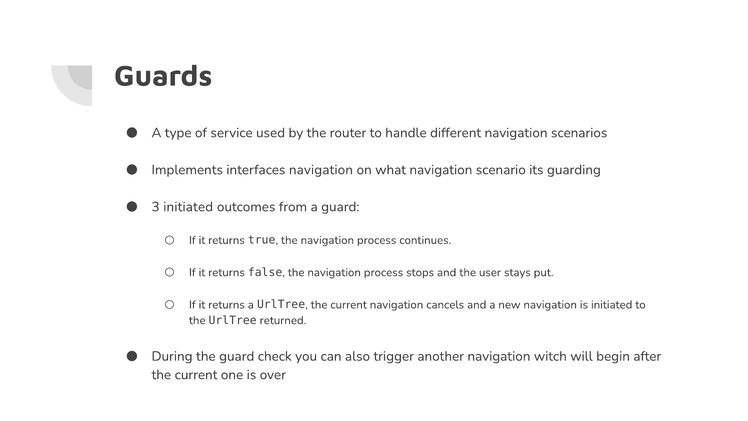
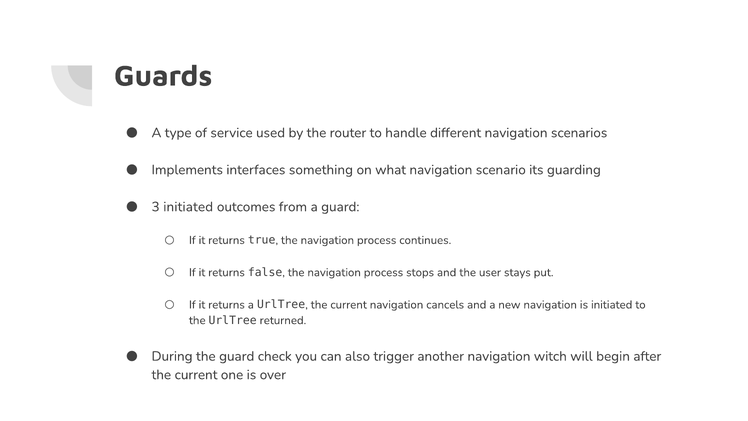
interfaces navigation: navigation -> something (321, 170)
